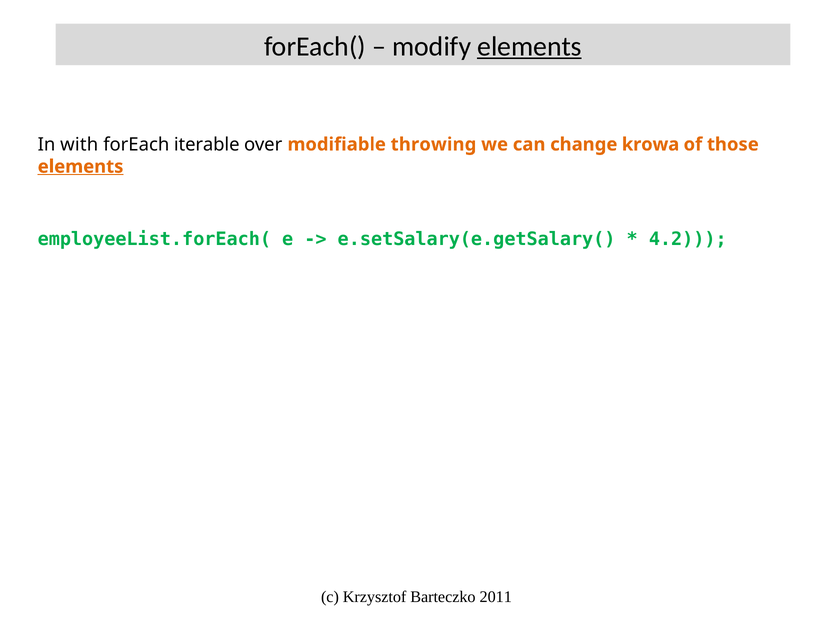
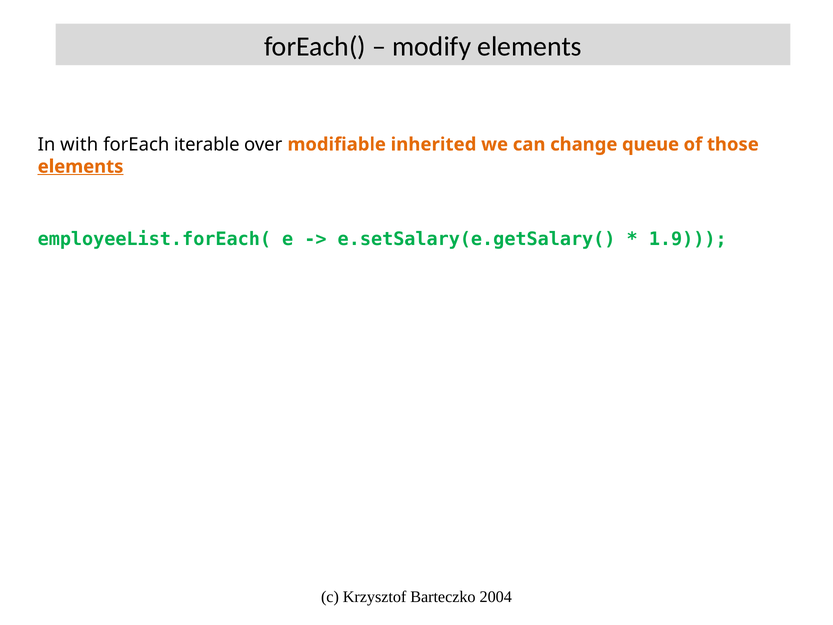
elements underline: present -> none (529, 46)
throwing: throwing -> inherited (434, 144)
krowa: krowa -> queue (651, 144)
4.2: 4.2 -> 1.9 (688, 239)
2011: 2011 -> 2004 (496, 597)
